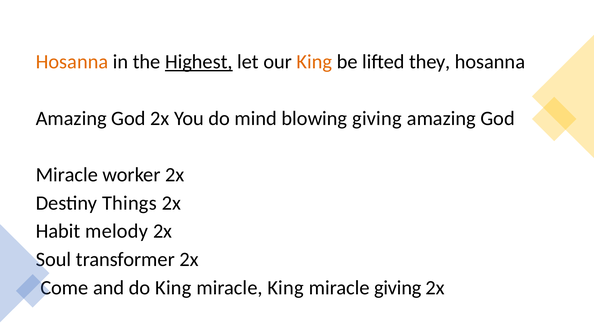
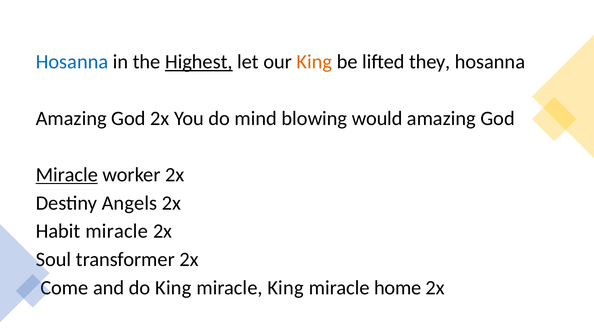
Hosanna colour: orange -> blue (72, 62)
blowing giving: giving -> would (377, 118)
Miracle underline: none -> present (67, 175)
Things: Things -> Angels (129, 203)
melody: melody -> miracle (117, 231)
miracle giving: giving -> home (398, 288)
